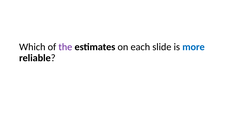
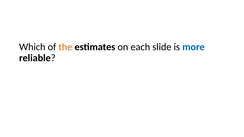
the colour: purple -> orange (65, 47)
